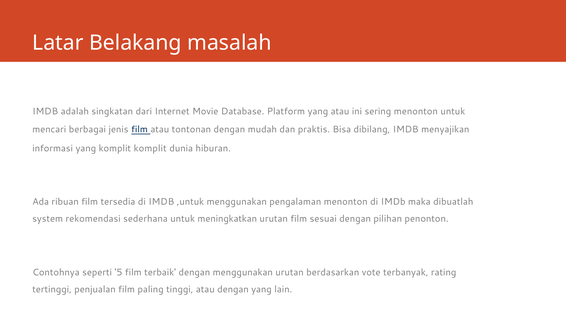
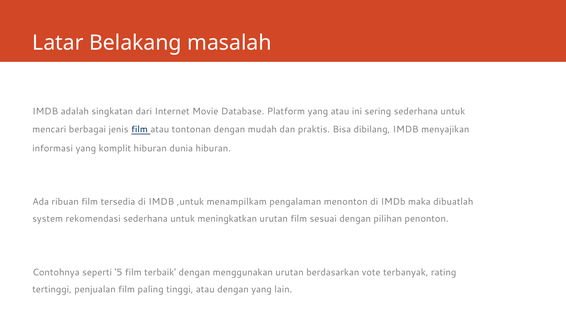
sering menonton: menonton -> sederhana (416, 112)
komplit komplit: komplit -> hiburan (150, 148)
,untuk menggunakan: menggunakan -> menampilkam (237, 202)
